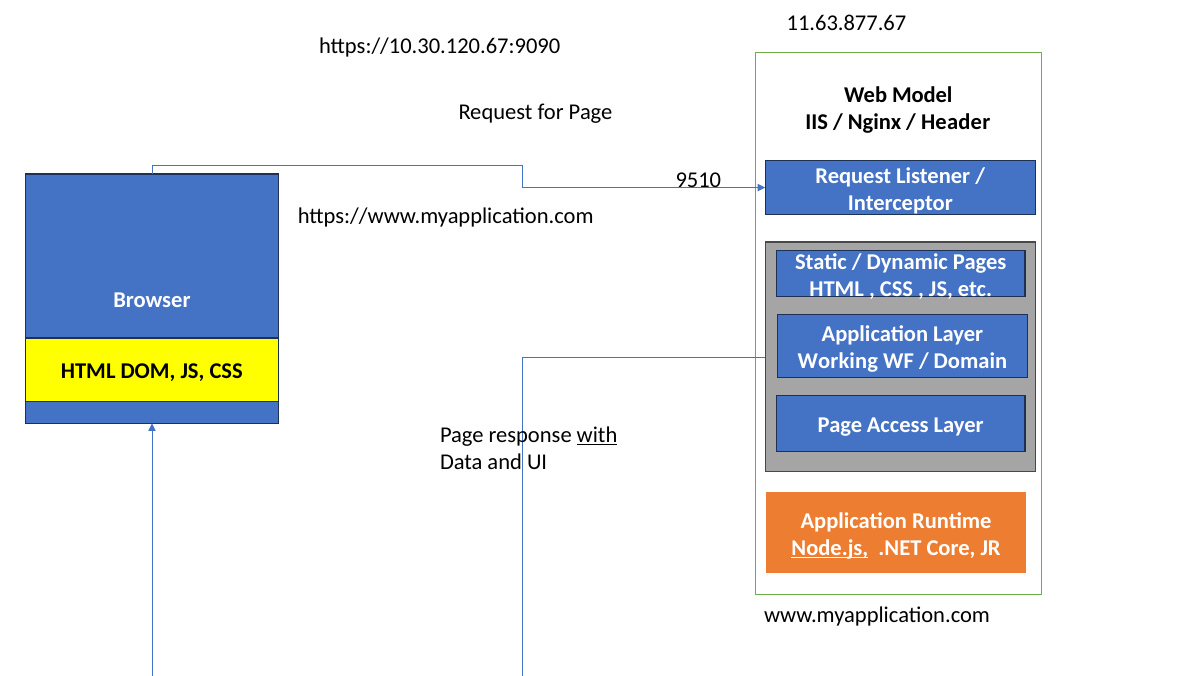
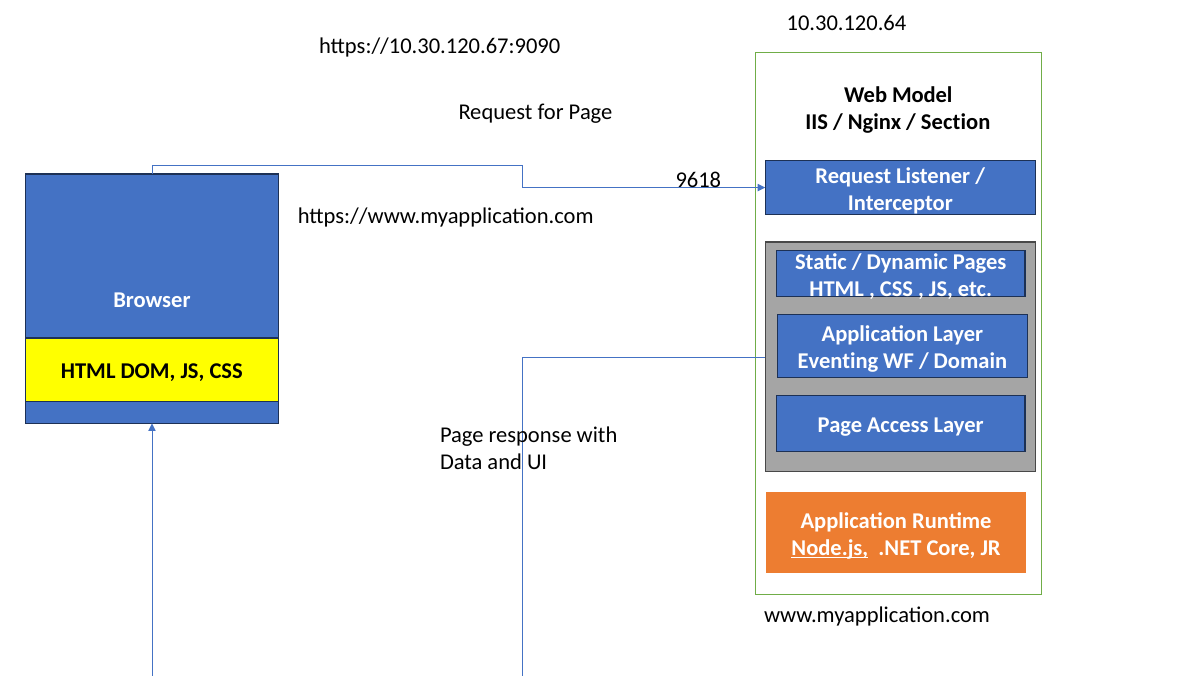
11.63.877.67: 11.63.877.67 -> 10.30.120.64 (846, 24)
Header: Header -> Section (956, 122)
9510: 9510 -> 9618 (698, 180)
Working: Working -> Eventing (838, 361)
with underline: present -> none (597, 435)
